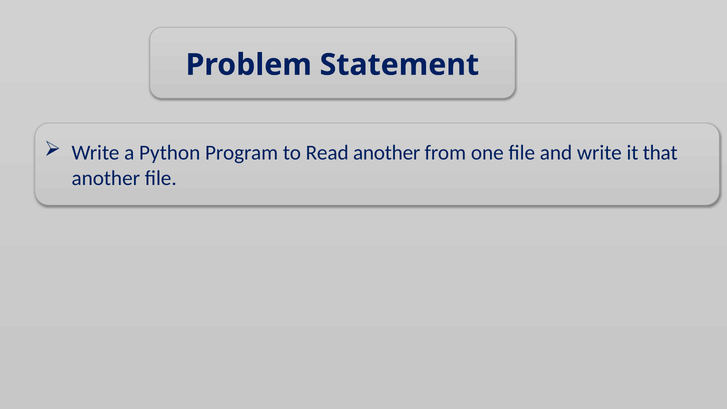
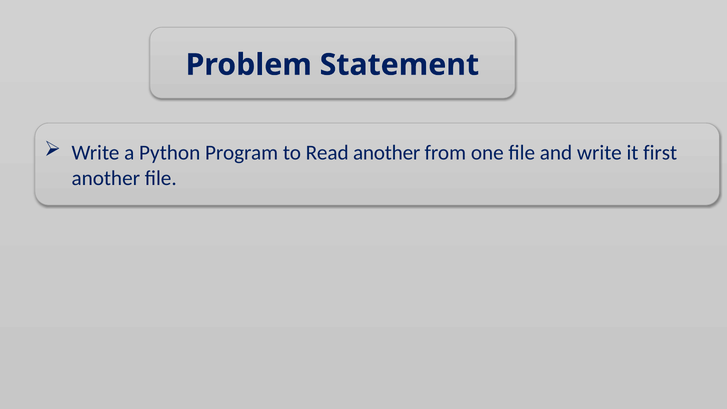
that: that -> first (660, 153)
